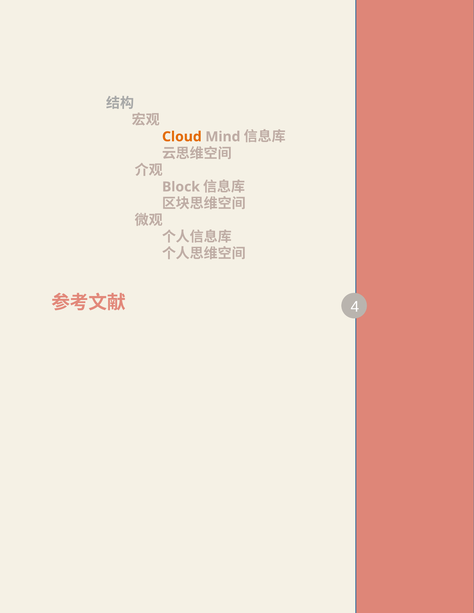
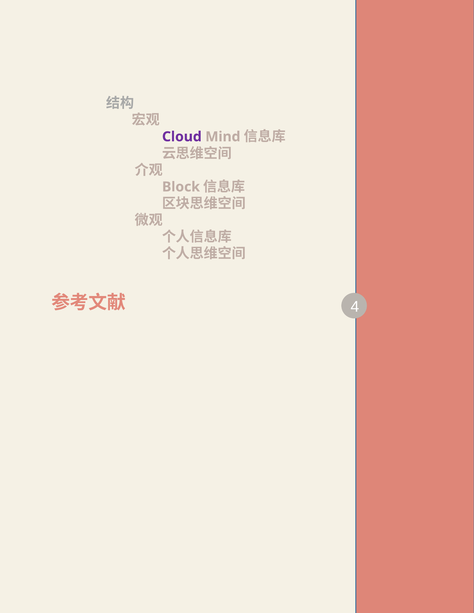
Cloud colour: orange -> purple (182, 137)
